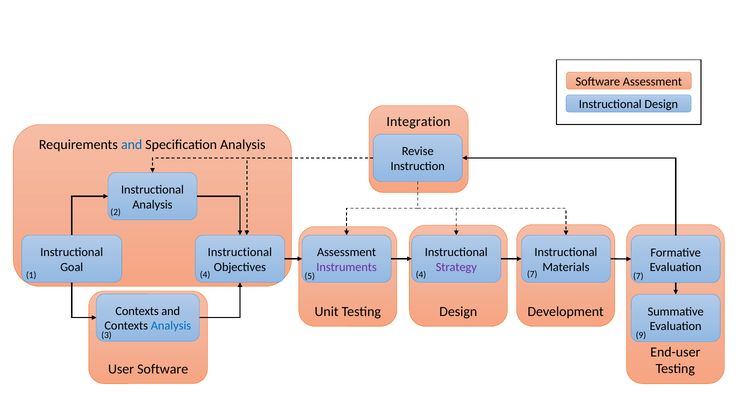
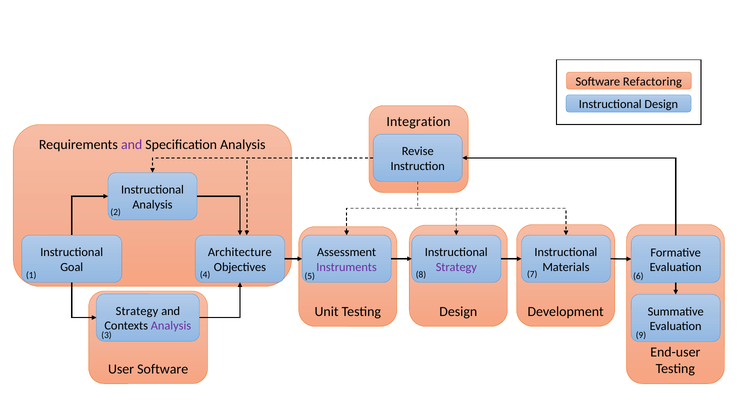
Software Assessment: Assessment -> Refactoring (652, 82)
and colour: blue -> purple (132, 145)
Instructional: Instructional -> Architecture (240, 252)
5 4: 4 -> 8 (421, 275)
7 7: 7 -> 6 (638, 276)
Contexts: Contexts -> Strategy (137, 311)
Analysis colour: blue -> purple (171, 326)
